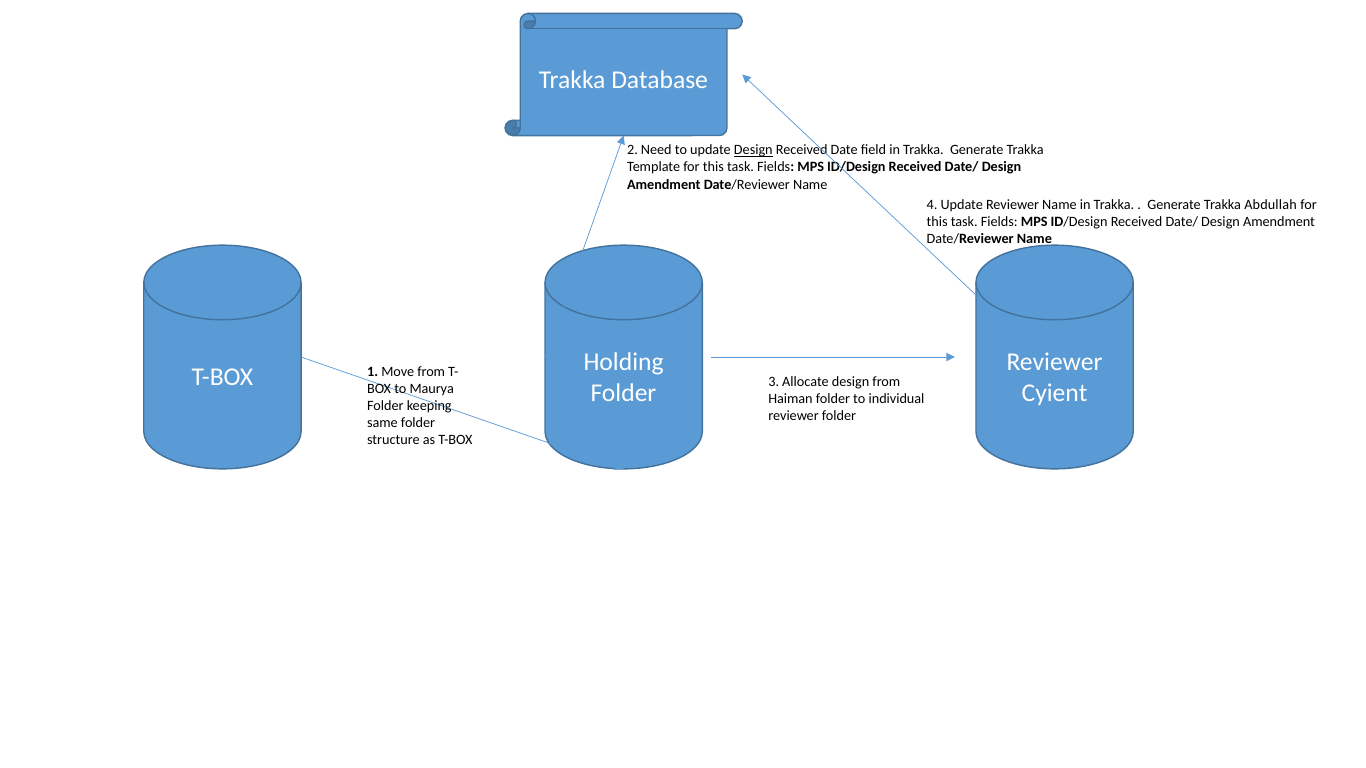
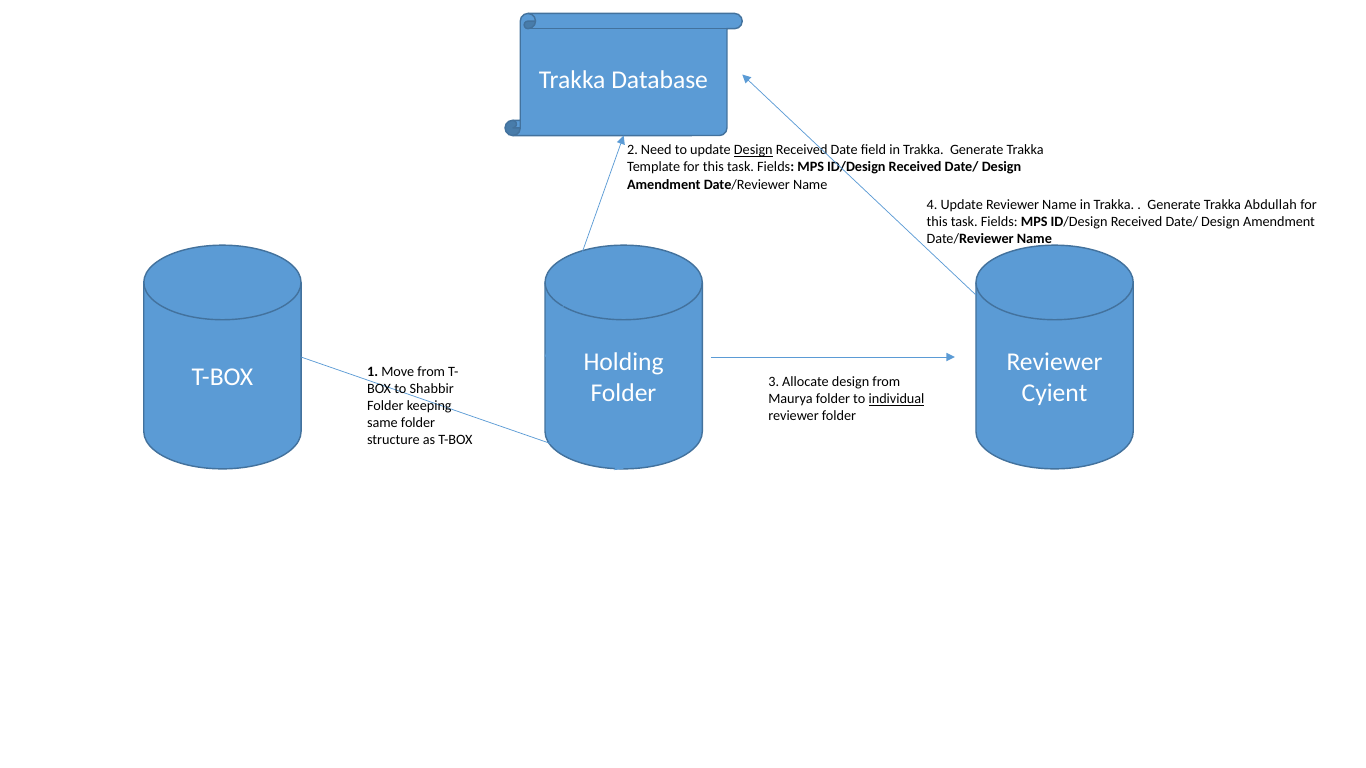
Maurya: Maurya -> Shabbir (432, 389)
Haiman: Haiman -> Maurya (791, 399)
individual underline: none -> present (897, 399)
